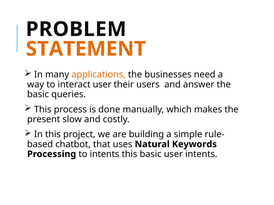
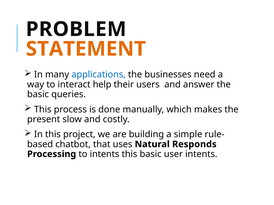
applications colour: orange -> blue (99, 75)
interact user: user -> help (102, 85)
Keywords: Keywords -> Responds (194, 145)
